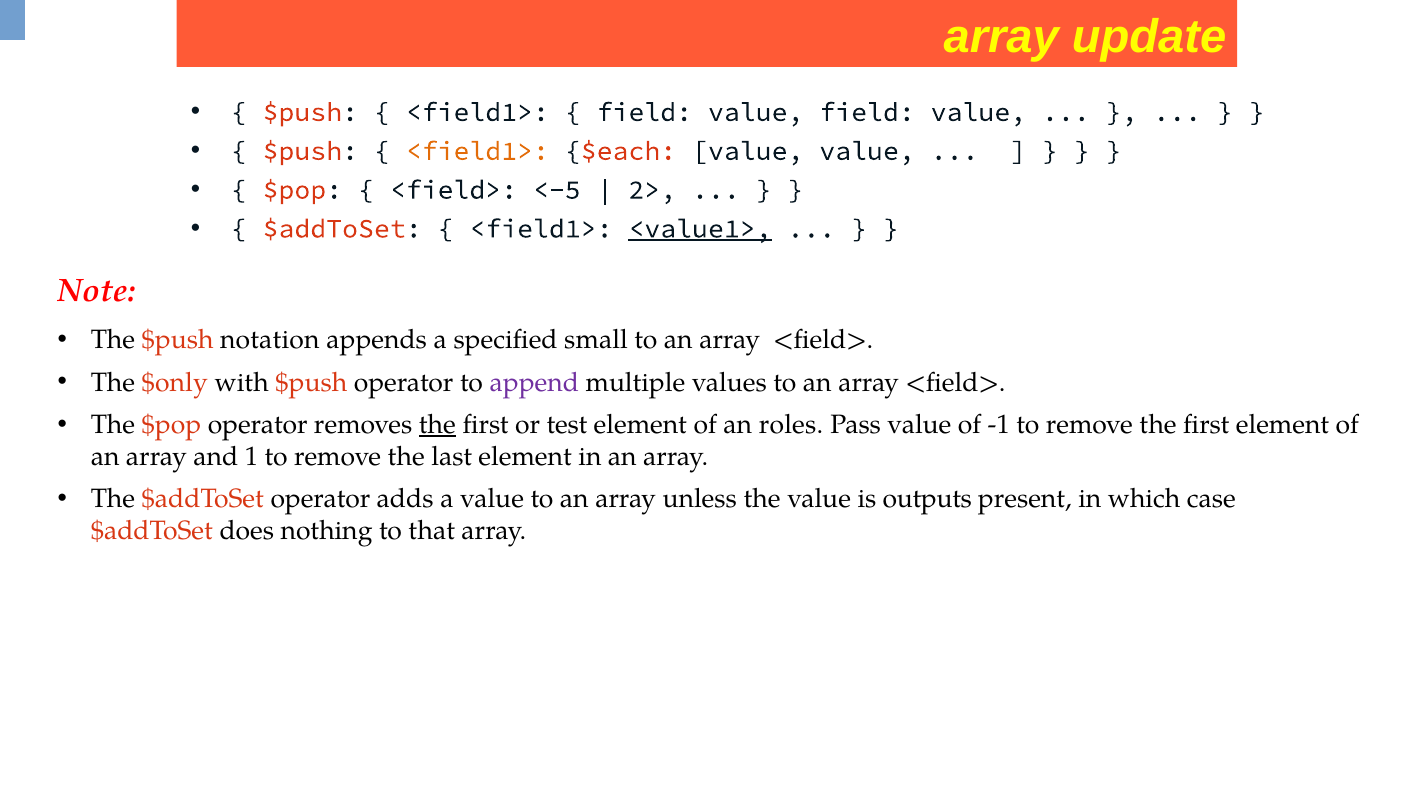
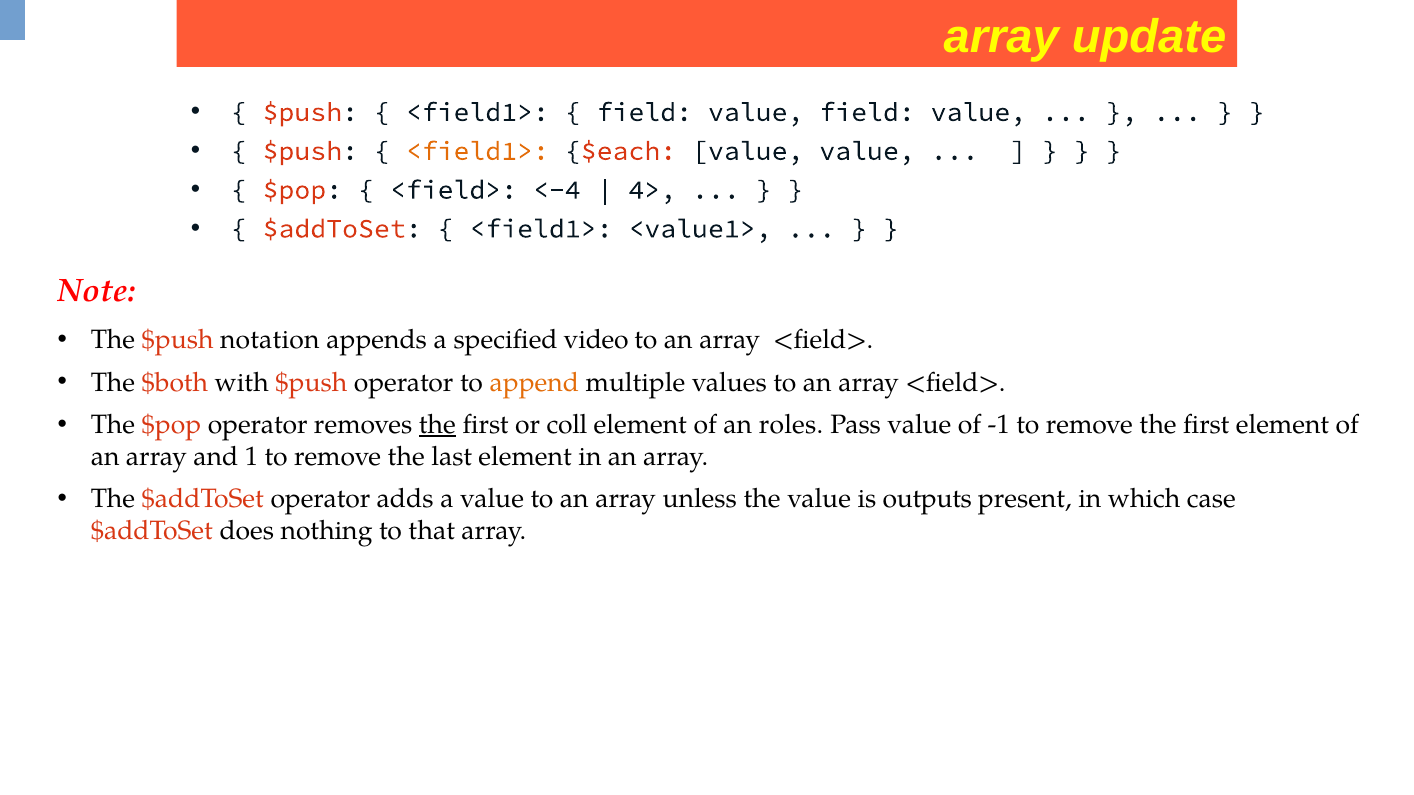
<-5: <-5 -> <-4 (557, 190)
2>: 2> -> 4> (652, 190)
<value1> underline: present -> none (700, 229)
small: small -> video (596, 340)
$only: $only -> $both (175, 382)
append colour: purple -> orange (534, 382)
test: test -> coll (567, 425)
